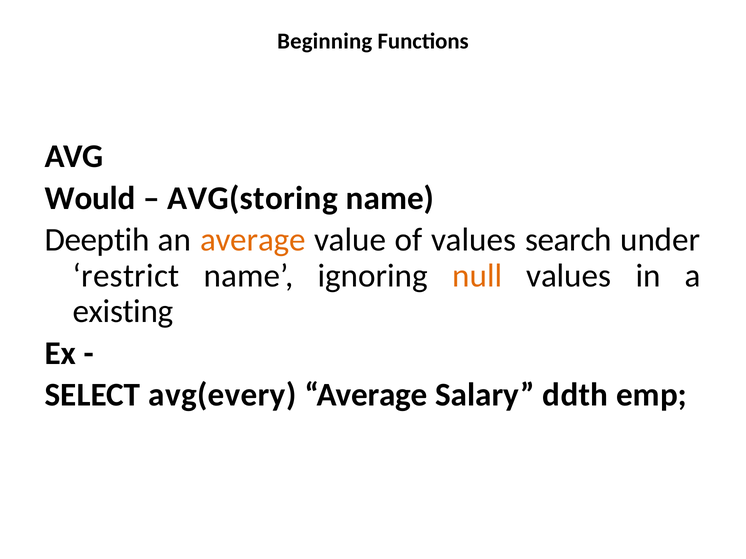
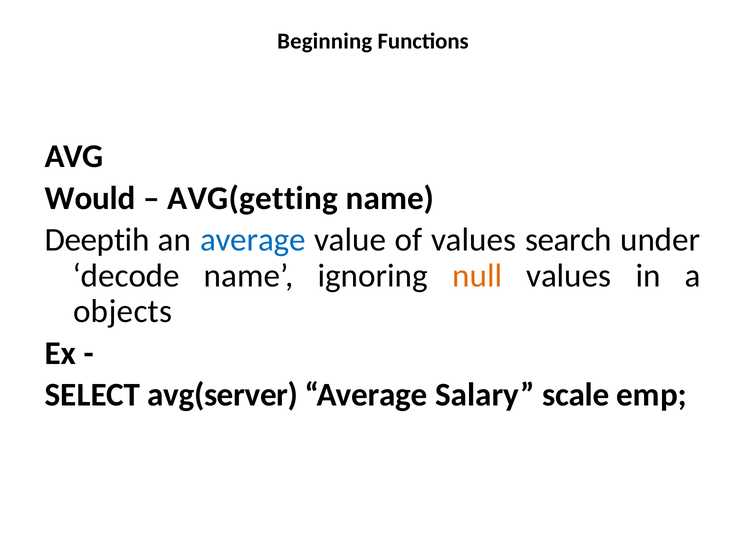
AVG(storing: AVG(storing -> AVG(getting (253, 198)
average colour: orange -> blue (253, 240)
restrict: restrict -> decode (126, 276)
existing: existing -> objects (123, 312)
avg(every: avg(every -> avg(server (223, 395)
ddth: ddth -> scale (576, 395)
